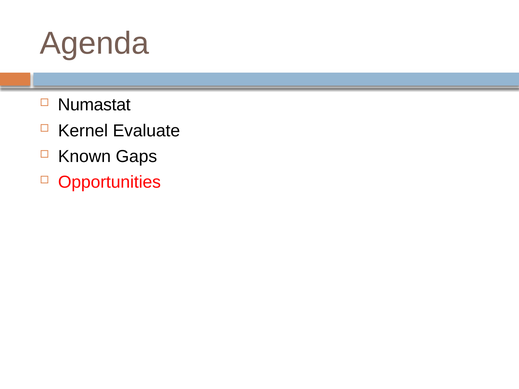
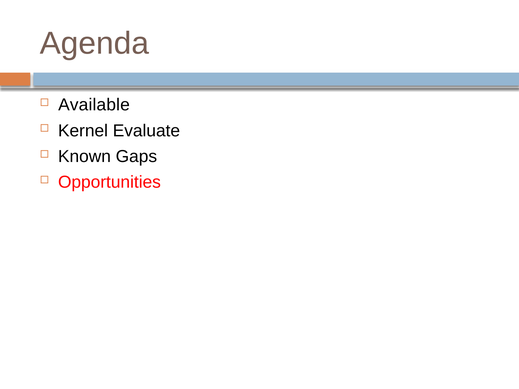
Numastat: Numastat -> Available (94, 105)
